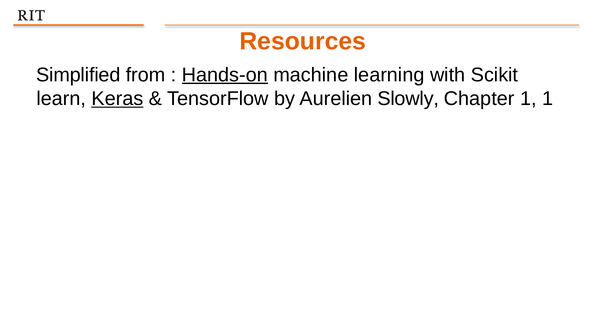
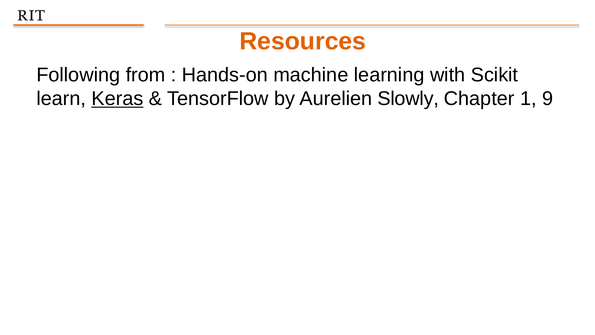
Simplified: Simplified -> Following (78, 75)
Hands-on underline: present -> none (225, 75)
1 1: 1 -> 9 (548, 99)
